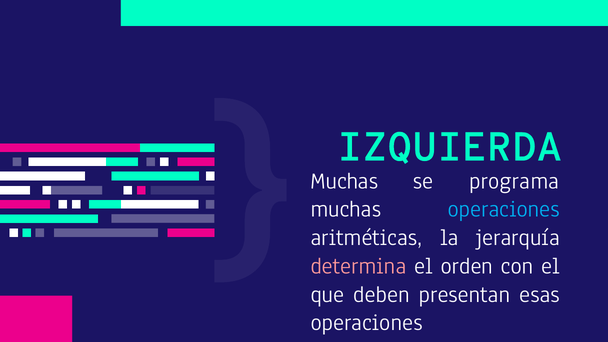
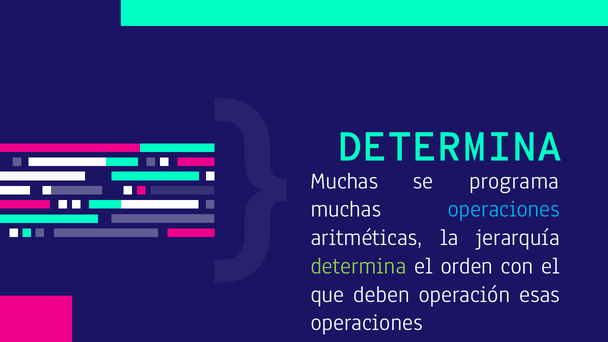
IZQUIERDA: IZQUIERDA -> DETERMINA (450, 147)
determina colour: pink -> light green (358, 266)
presentan: presentan -> operación (464, 294)
